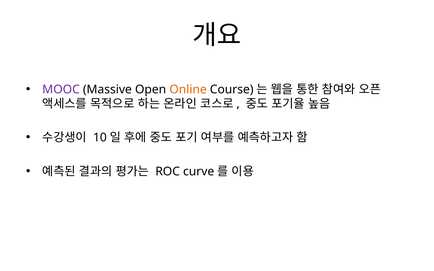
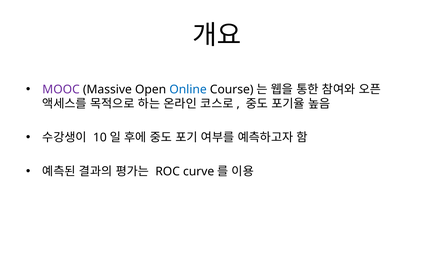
Online colour: orange -> blue (188, 90)
